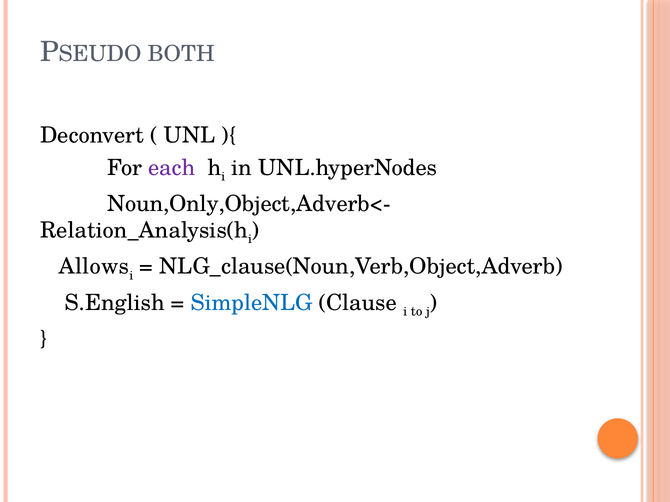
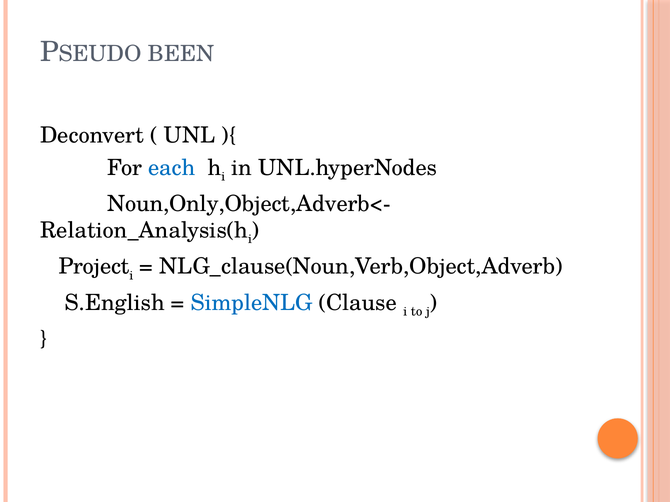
BOTH: BOTH -> BEEN (181, 54)
each colour: purple -> blue (172, 168)
Allows: Allows -> Project (94, 267)
